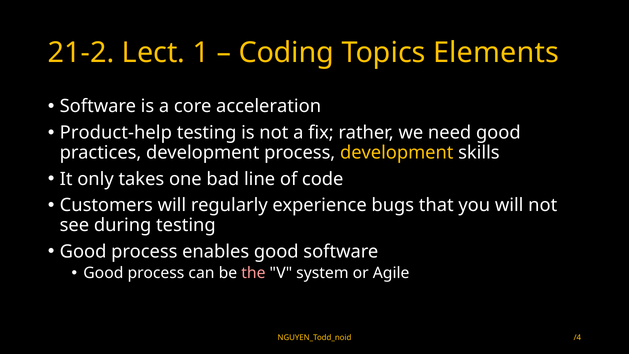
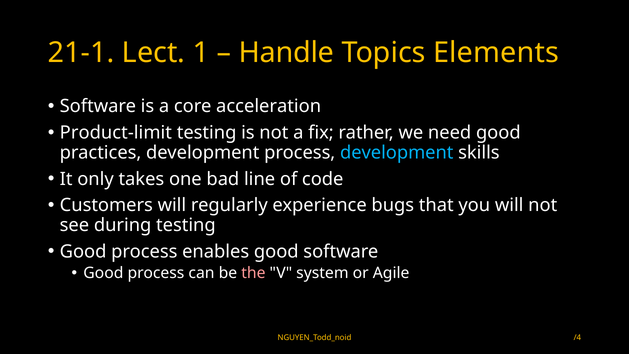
21-2: 21-2 -> 21-1 (81, 53)
Coding: Coding -> Handle (286, 53)
Product-help: Product-help -> Product-limit (116, 133)
development colour: yellow -> light blue (397, 153)
